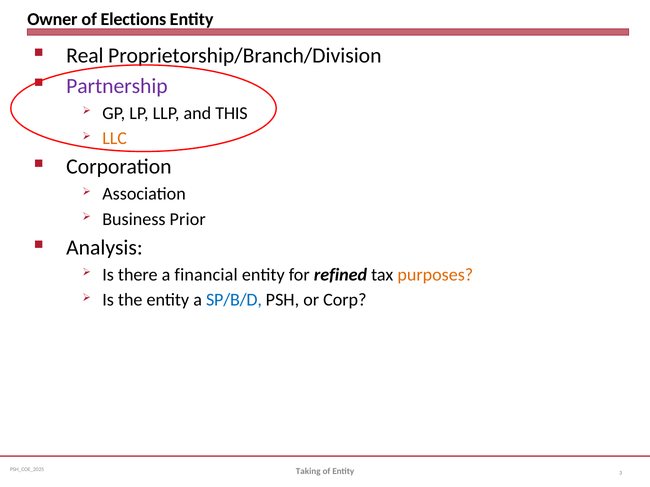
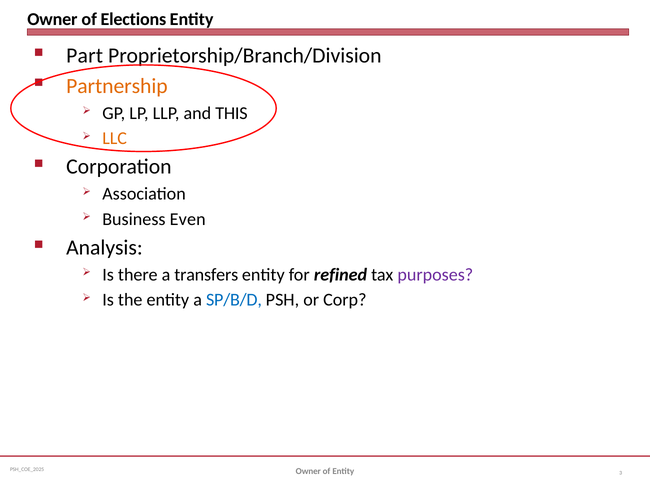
Real: Real -> Part (85, 56)
Partnership colour: purple -> orange (117, 86)
Prior: Prior -> Even (188, 219)
financial: financial -> transfers (206, 275)
purposes colour: orange -> purple (435, 275)
Taking: Taking -> Owner (308, 472)
